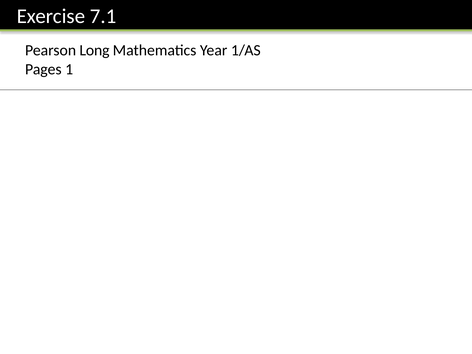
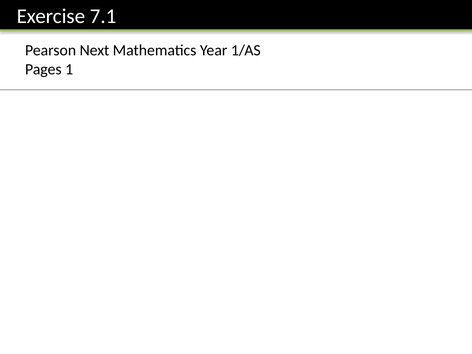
Long: Long -> Next (94, 50)
